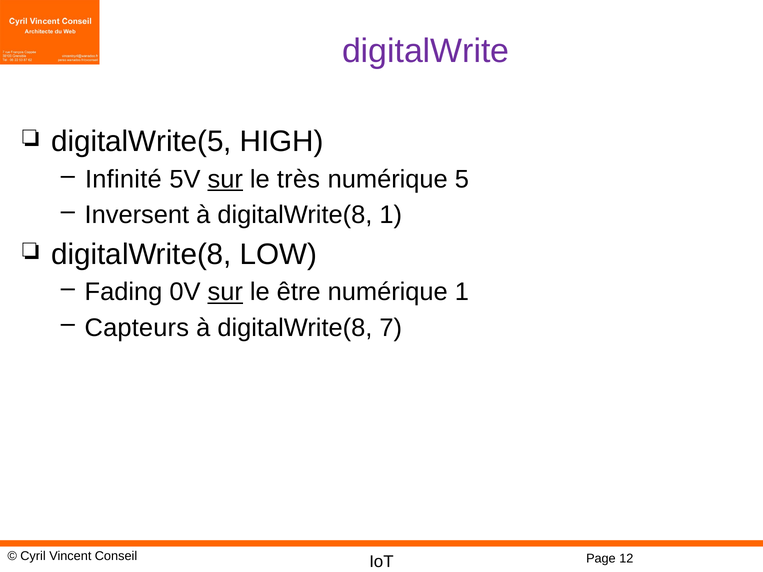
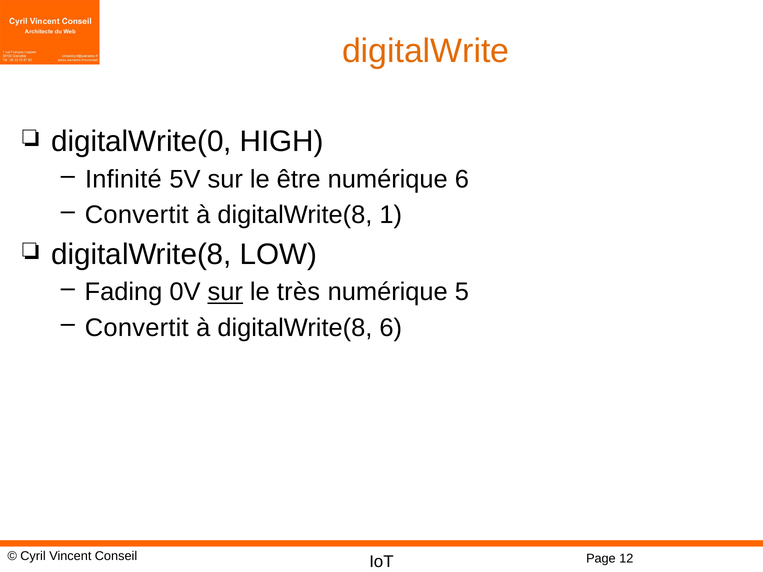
digitalWrite colour: purple -> orange (426, 51)
digitalWrite(5: digitalWrite(5 -> digitalWrite(0 (141, 142)
sur underline: present -> none (225, 179)
très: très -> être (299, 179)
numérique 5: 5 -> 6 (462, 179)
Inversent: Inversent -> Convertit (137, 215)
être: être -> très (299, 292)
numérique 1: 1 -> 5 (462, 292)
Capteurs: Capteurs -> Convertit (137, 328)
digitalWrite(8 7: 7 -> 6 (391, 328)
